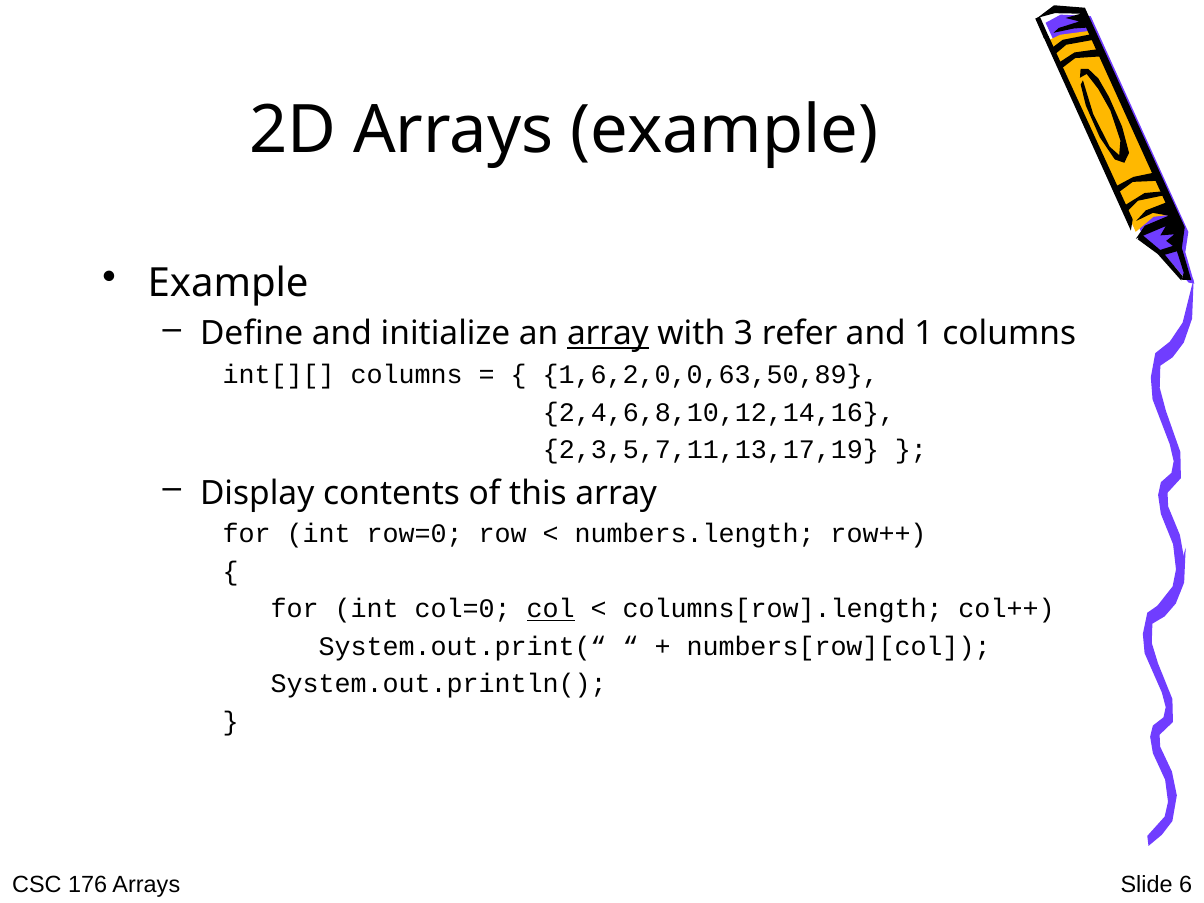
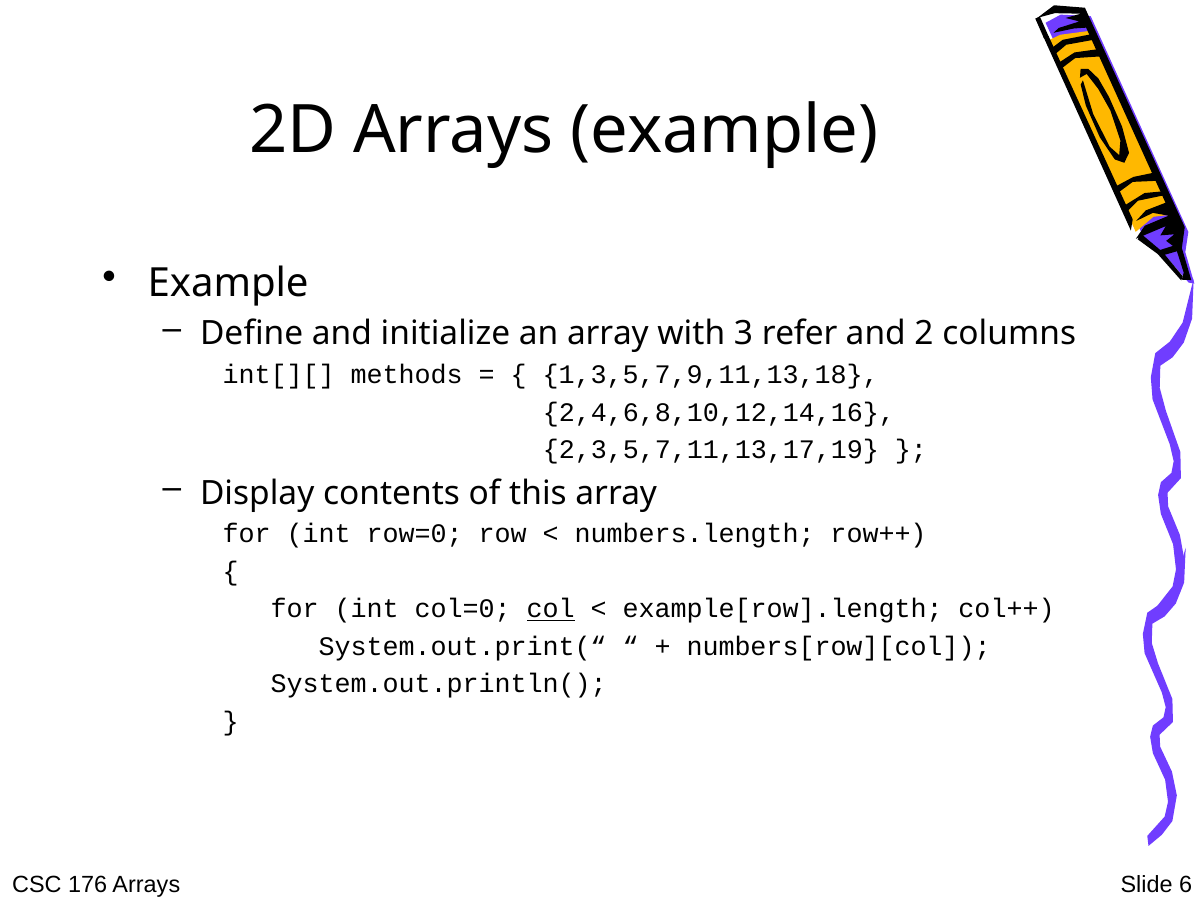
array underline: present -> none (608, 334)
1: 1 -> 2 (924, 334)
int[][ columns: columns -> methods (407, 375)
1,6,2,0,0,63,50,89: 1,6,2,0,0,63,50,89 -> 1,3,5,7,9,11,13,18 (711, 375)
columns[row].length: columns[row].length -> example[row].length (783, 609)
